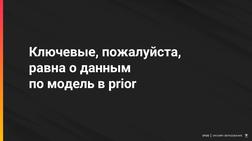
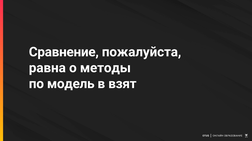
Ключевые: Ключевые -> Сравнение (64, 52)
данным: данным -> методы (105, 68)
prior: prior -> взят (122, 84)
